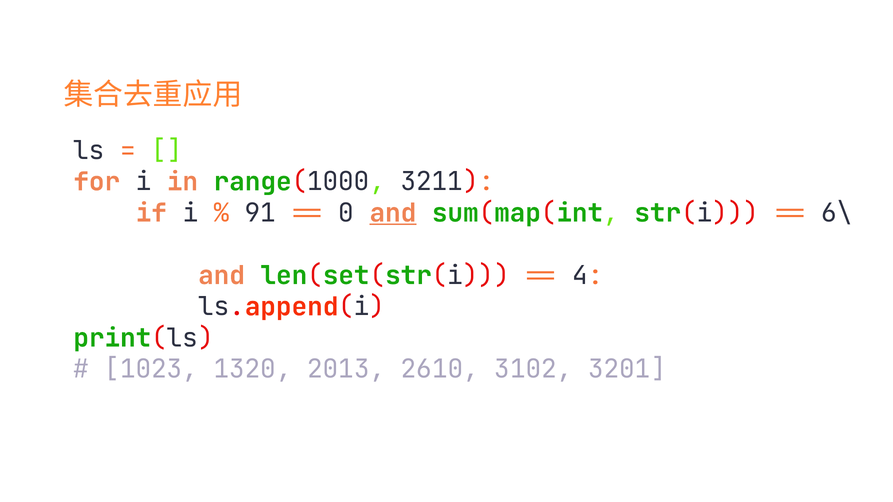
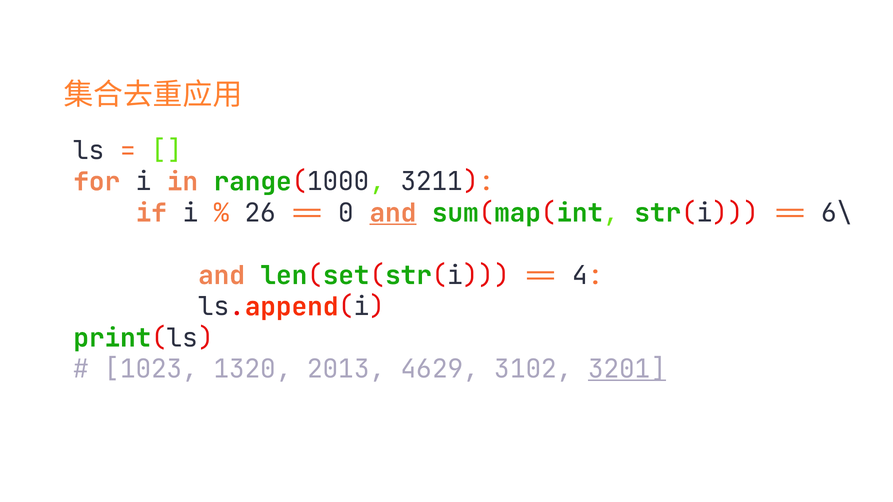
91: 91 -> 26 (260, 213)
2610: 2610 -> 4629 (440, 369)
3201 underline: none -> present (627, 369)
